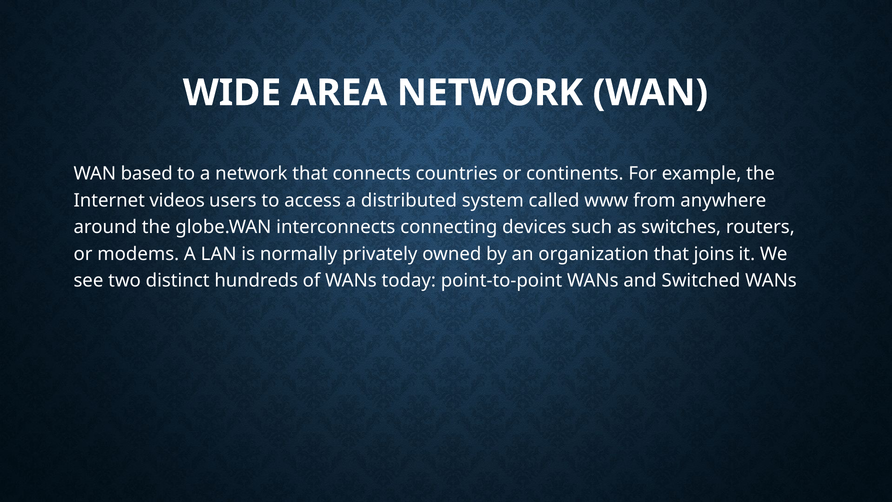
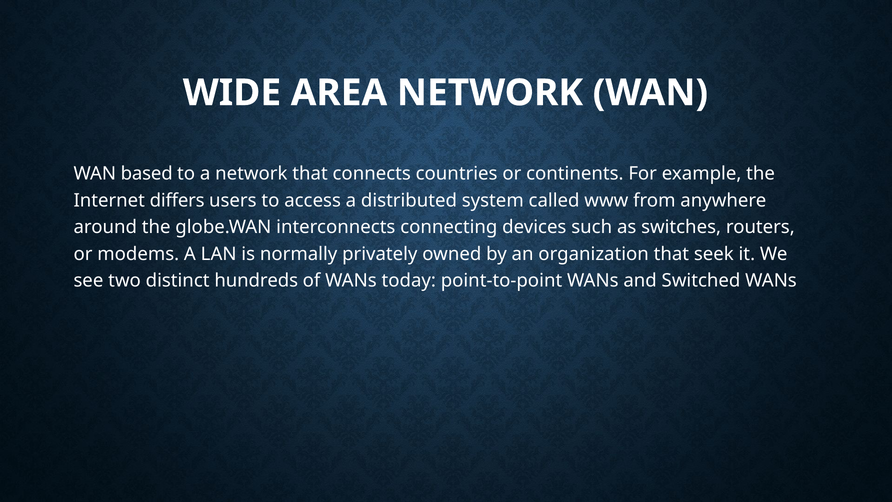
videos: videos -> differs (177, 200)
joins: joins -> seek (714, 254)
